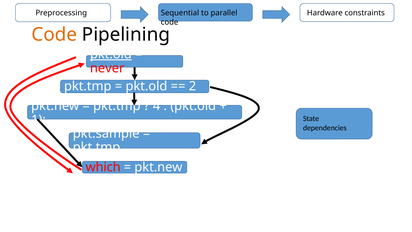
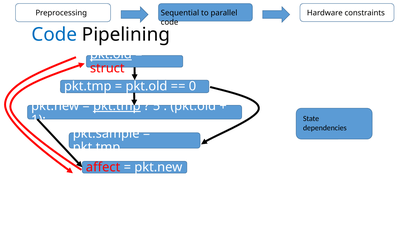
Code colour: orange -> blue (54, 35)
never: never -> struct (107, 68)
2: 2 -> 0 (192, 86)
pkt.tmp underline: none -> present (117, 106)
4: 4 -> 5 (157, 106)
which: which -> affect (103, 167)
